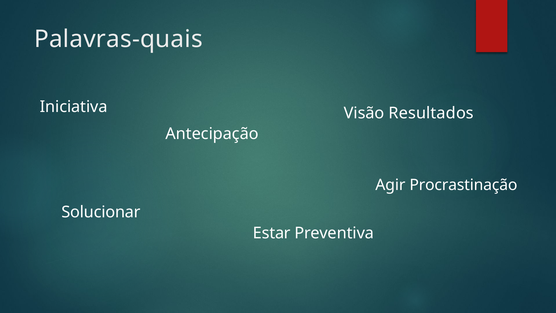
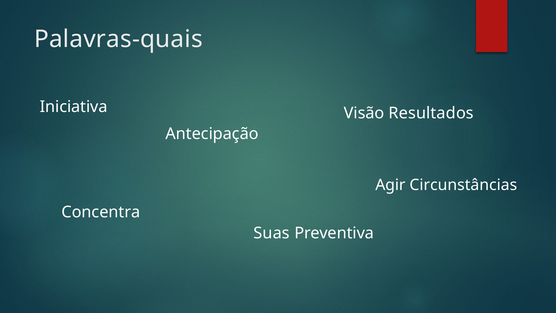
Procrastinação: Procrastinação -> Circunstâncias (463, 185)
Solucionar: Solucionar -> Concentra (101, 212)
Estar: Estar -> Suas (272, 233)
